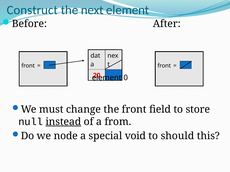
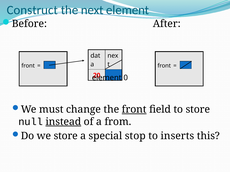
front underline: none -> present (134, 110)
we node: node -> store (66, 136)
void: void -> stop (135, 136)
should: should -> inserts (177, 136)
